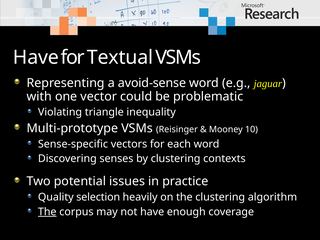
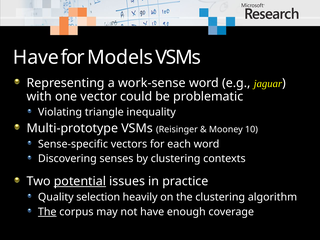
Textual: Textual -> Models (120, 57)
avoid-sense: avoid-sense -> work-sense (152, 83)
potential underline: none -> present (80, 181)
